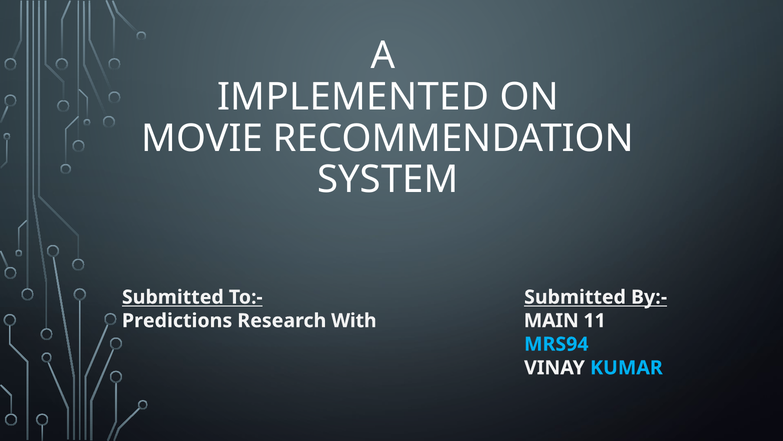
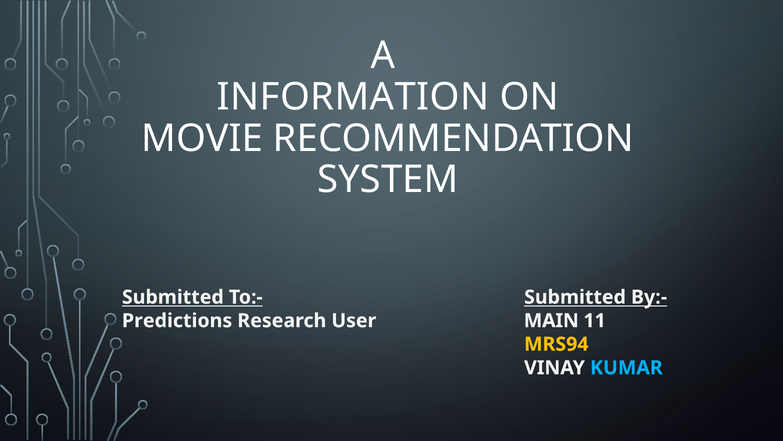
IMPLEMENTED: IMPLEMENTED -> INFORMATION (353, 97)
With: With -> User (354, 320)
MRS94 colour: light blue -> yellow (556, 344)
